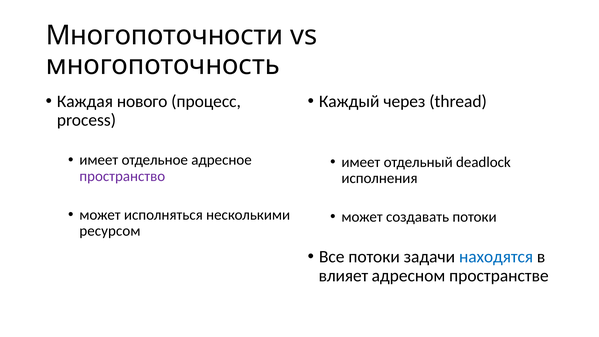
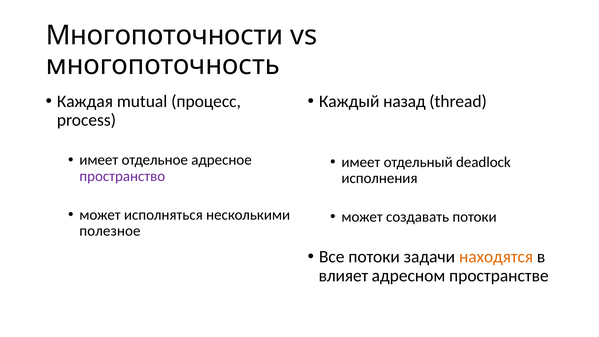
нового: нового -> mutual (142, 101)
через: через -> назад (404, 101)
ресурсом: ресурсом -> полезное (110, 231)
находятся colour: blue -> orange (496, 257)
